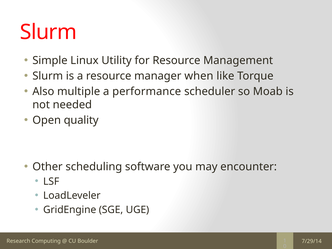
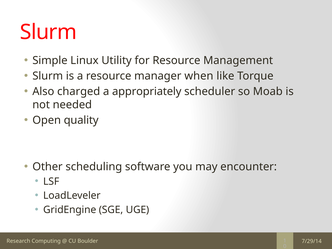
multiple: multiple -> charged (79, 92)
performance: performance -> appropriately (147, 92)
